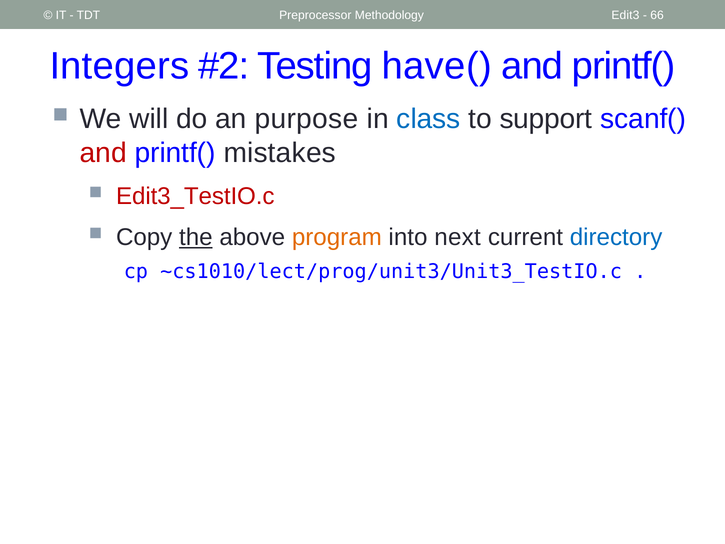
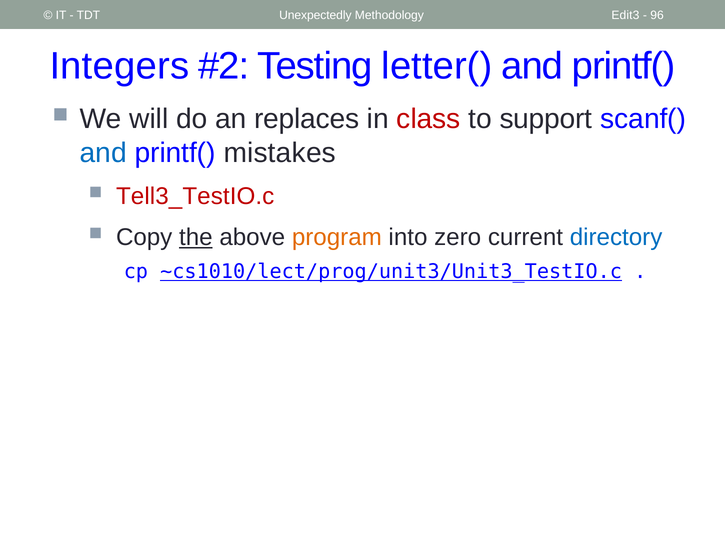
Preprocessor: Preprocessor -> Unexpectedly (315, 15)
66: 66 -> 96 (657, 15)
have(: have( -> letter( (437, 66)
purpose: purpose -> replaces (307, 119)
class colour: blue -> red (429, 119)
and colour: red -> blue (103, 153)
Edit3_TestIO.c: Edit3_TestIO.c -> Tell3_TestIO.c (195, 196)
next: next -> zero (458, 237)
~cs1010/lect/prog/unit3/Unit3_TestIO.c underline: none -> present (391, 272)
